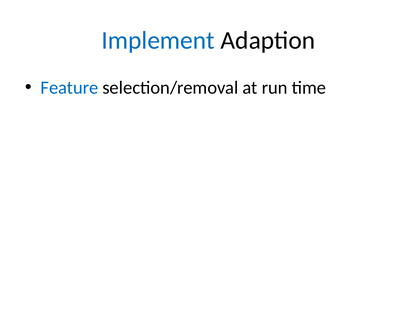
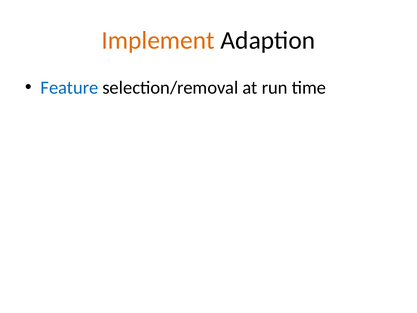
Implement colour: blue -> orange (158, 40)
